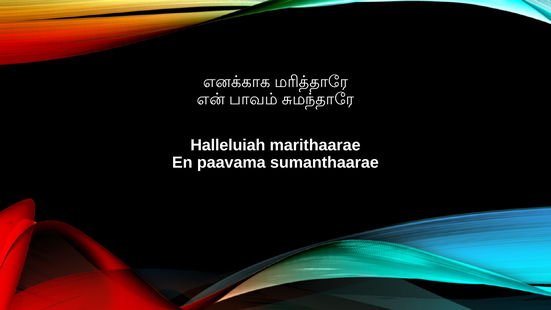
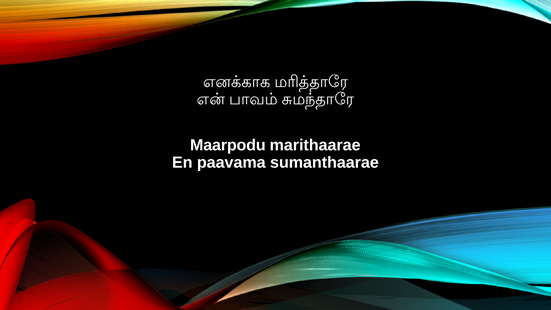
Halleluiah: Halleluiah -> Maarpodu (228, 145)
